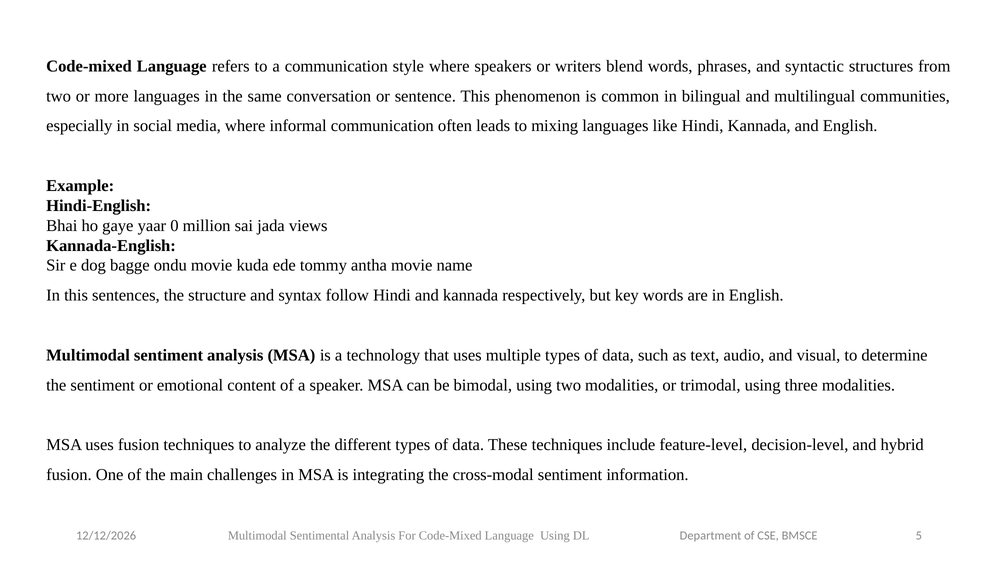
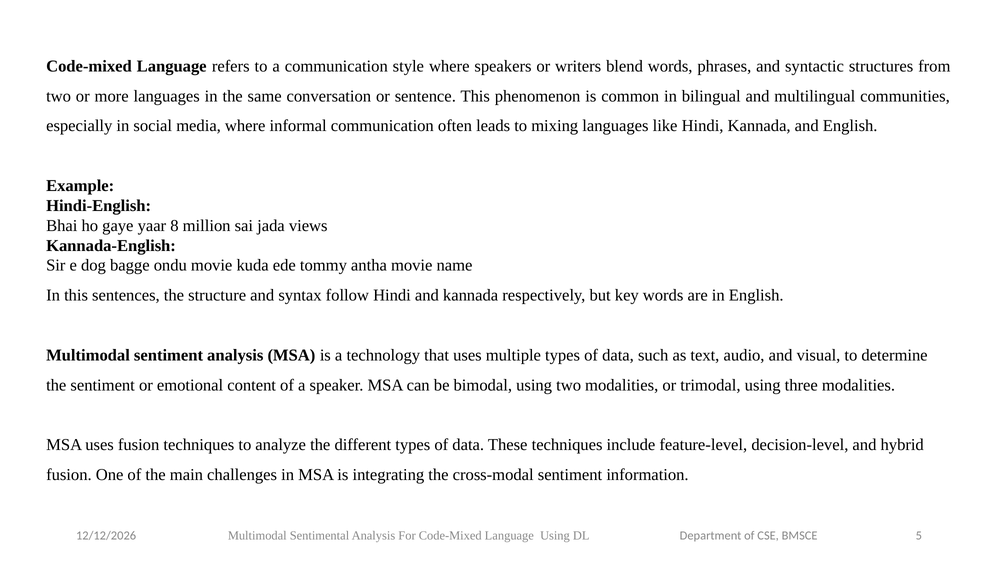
0: 0 -> 8 (174, 226)
